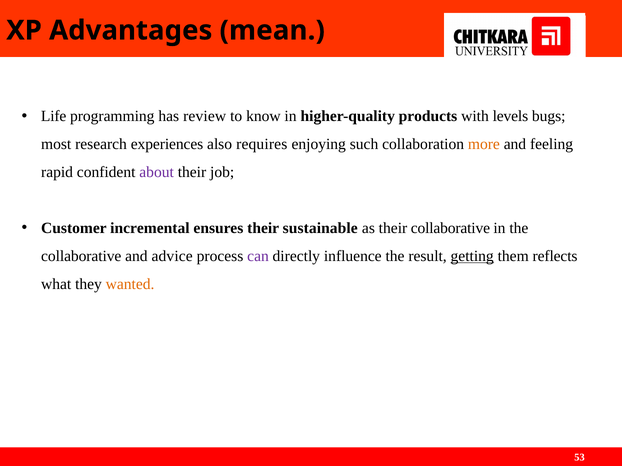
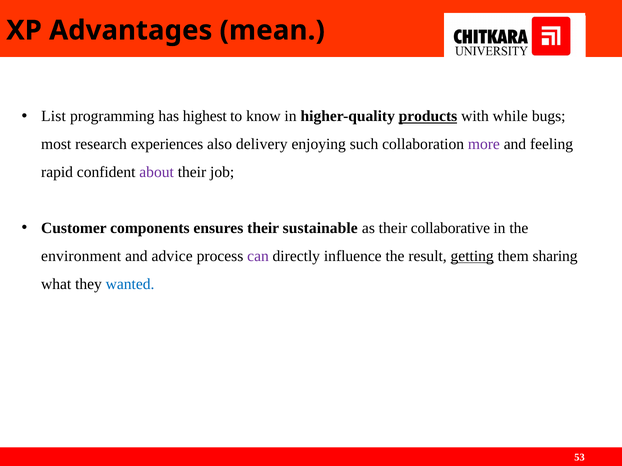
Life: Life -> List (54, 116)
review: review -> highest (205, 116)
products underline: none -> present (428, 116)
levels: levels -> while (510, 116)
requires: requires -> delivery (262, 144)
more colour: orange -> purple (484, 144)
incremental: incremental -> components (150, 228)
collaborative: collaborative -> environment (81, 256)
reflects: reflects -> sharing (555, 256)
wanted colour: orange -> blue (130, 284)
